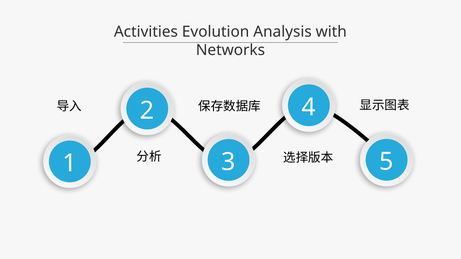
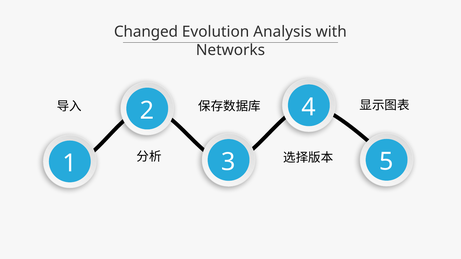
Activities: Activities -> Changed (146, 32)
